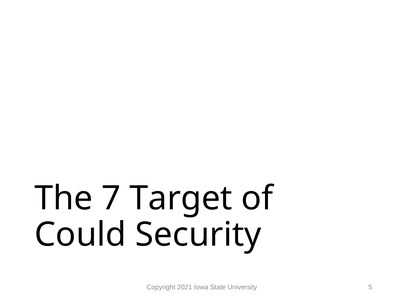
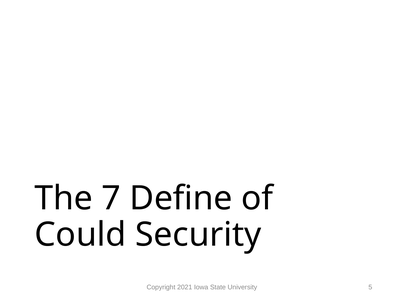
Target: Target -> Define (181, 198)
